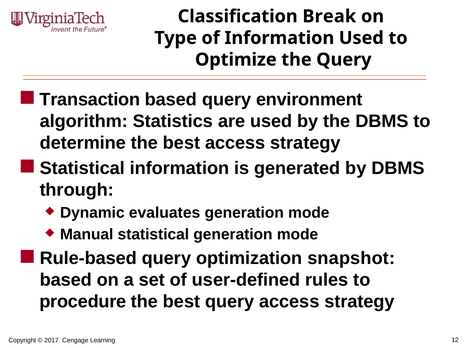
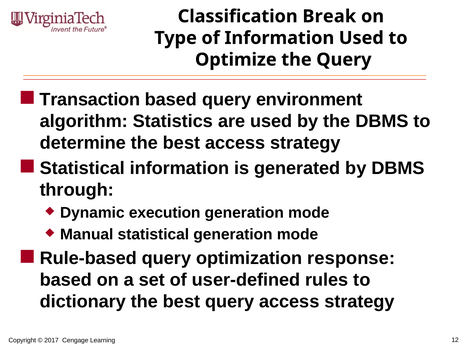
evaluates: evaluates -> execution (165, 213)
snapshot: snapshot -> response (351, 259)
procedure: procedure -> dictionary (83, 302)
